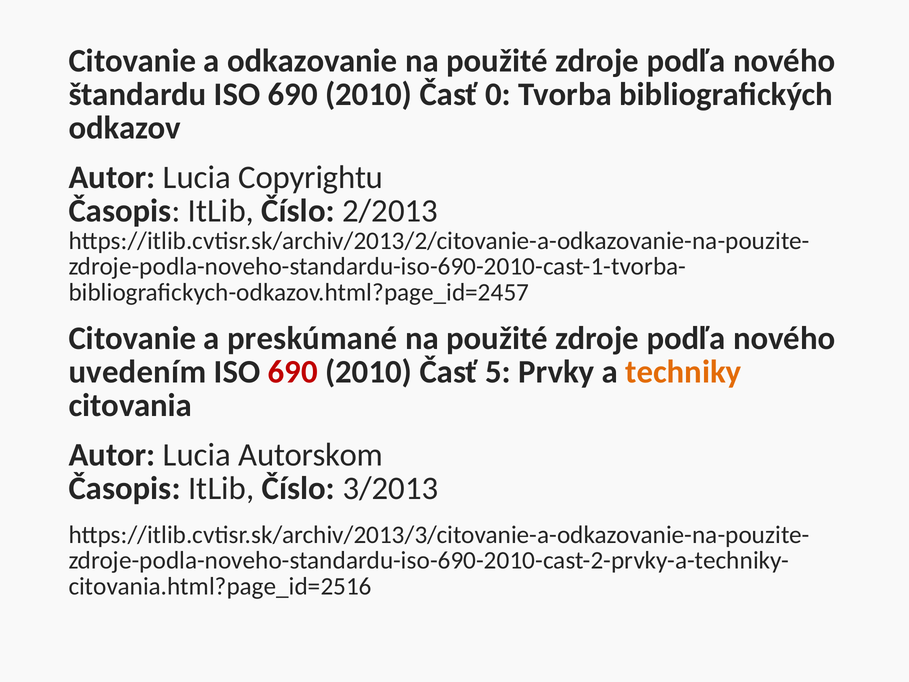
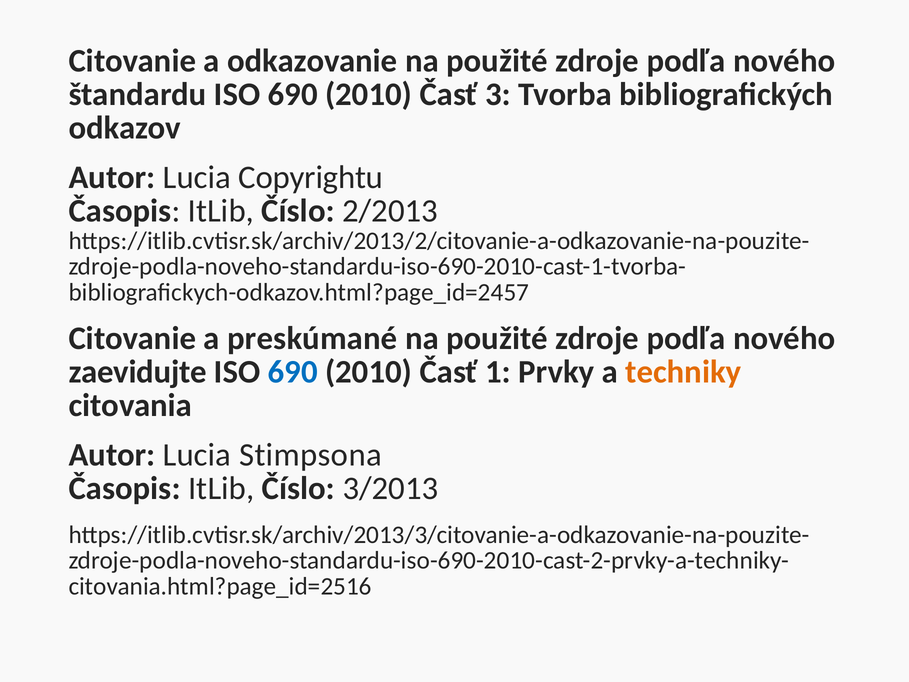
0: 0 -> 3 (498, 94)
uvedením: uvedením -> zaevidujte (138, 372)
690 colour: red -> blue (293, 372)
5: 5 -> 1 (498, 372)
Autorskom: Autorskom -> Stimpsona (310, 455)
